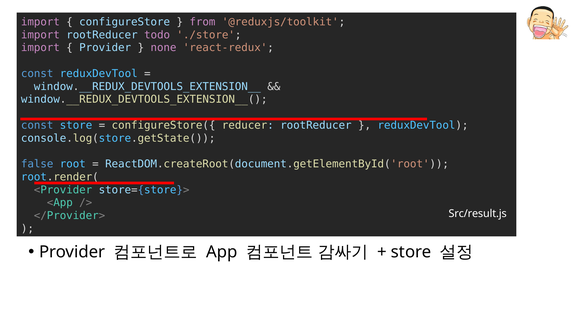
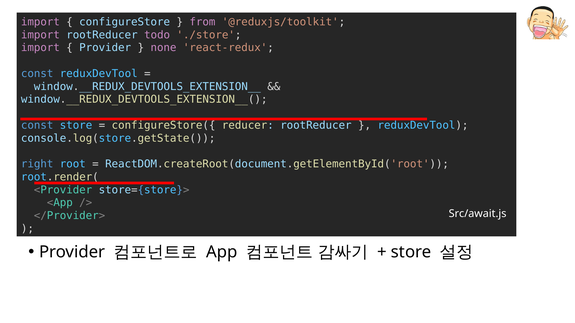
false: false -> right (37, 164)
Src/result.js: Src/result.js -> Src/await.js (478, 214)
